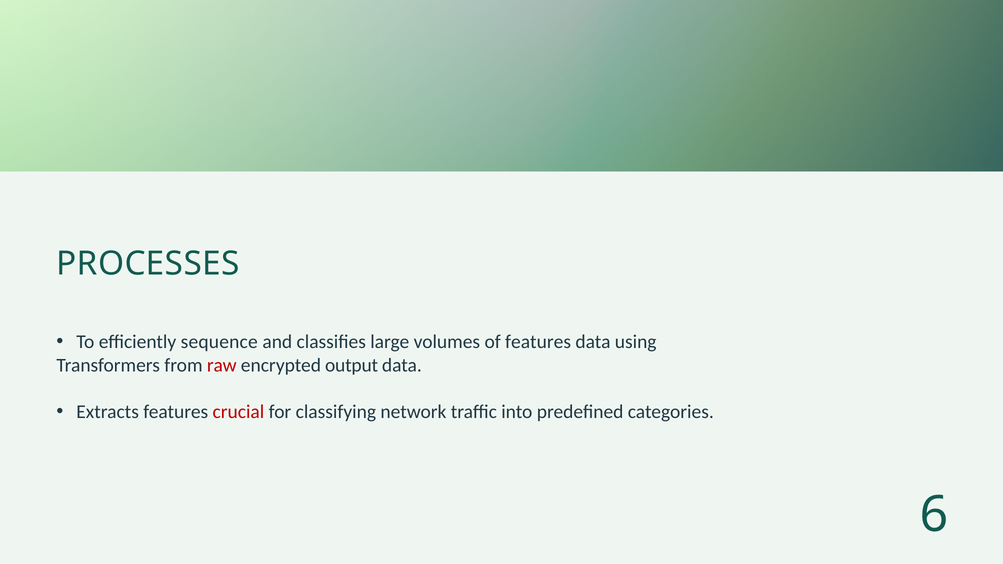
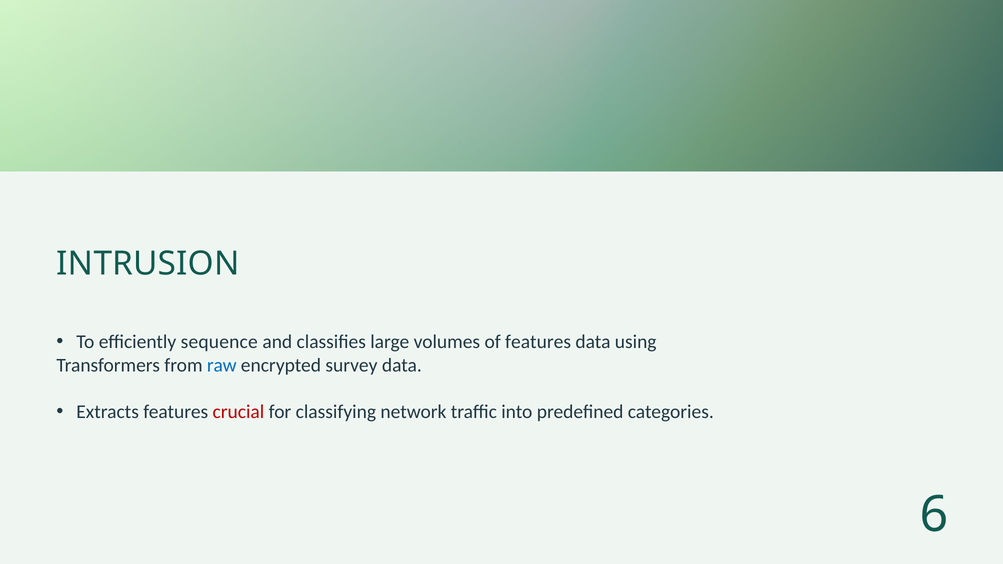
PROCESSES: PROCESSES -> INTRUSION (148, 264)
raw colour: red -> blue (222, 365)
output: output -> survey (351, 365)
